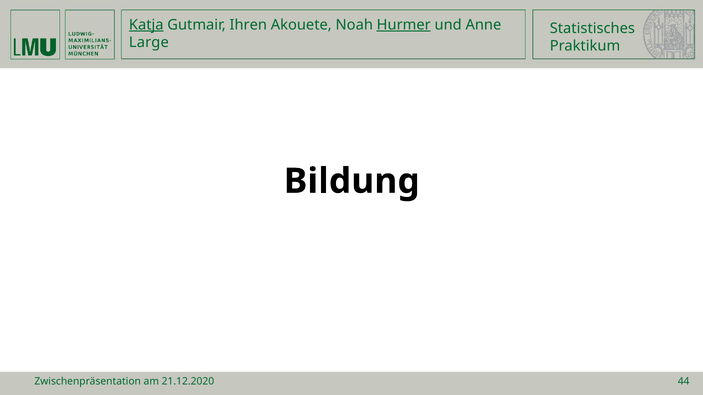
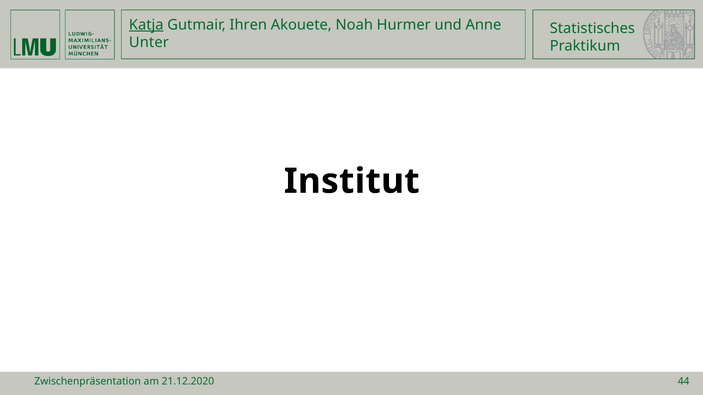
Hurmer underline: present -> none (404, 25)
Large: Large -> Unter (149, 42)
Bildung: Bildung -> Institut (352, 181)
